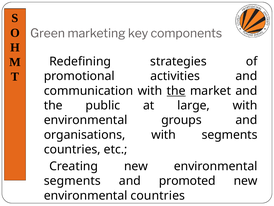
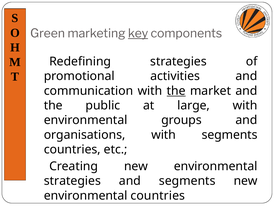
key underline: none -> present (138, 33)
segments: segments -> strategies (72, 181)
and promoted: promoted -> segments (187, 181)
